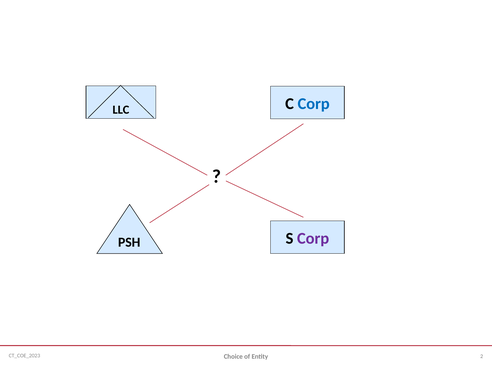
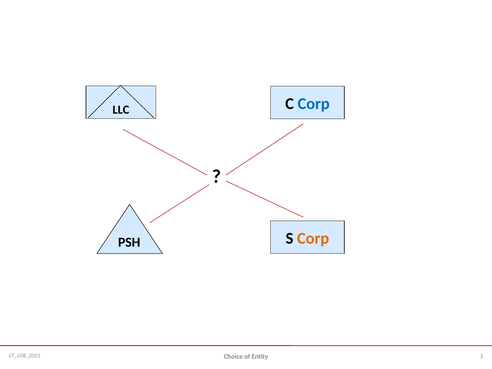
Corp colour: purple -> orange (313, 238)
